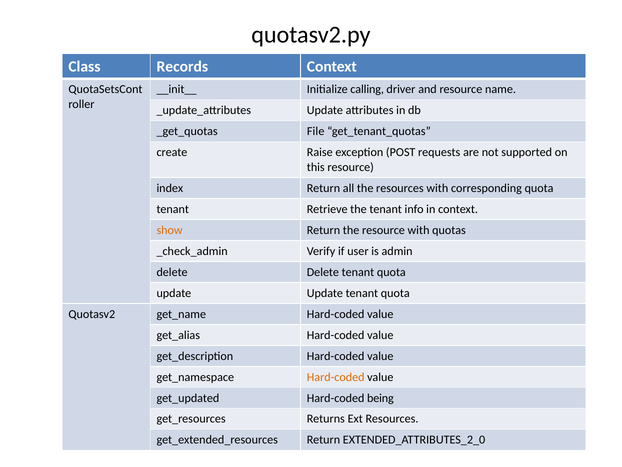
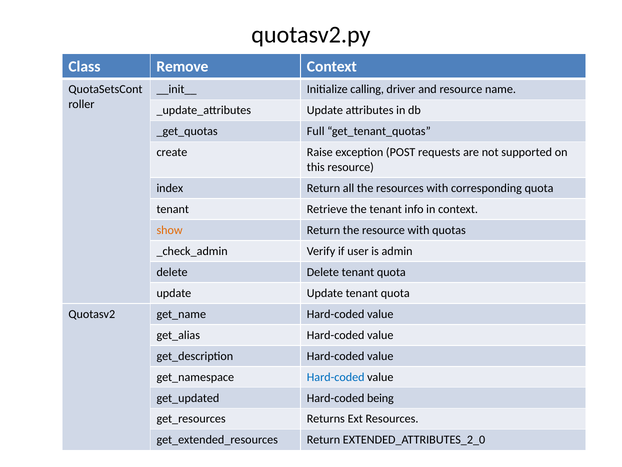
Records: Records -> Remove (182, 66)
File: File -> Full (316, 131)
Hard-coded colour: orange -> blue (336, 377)
